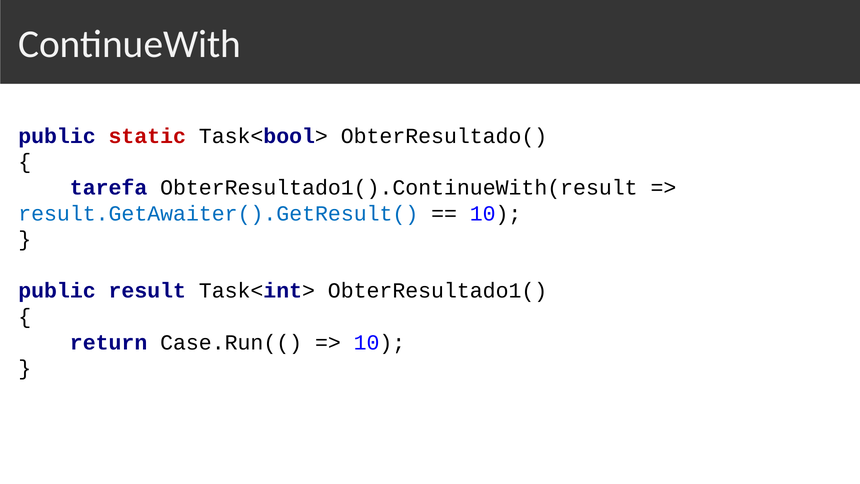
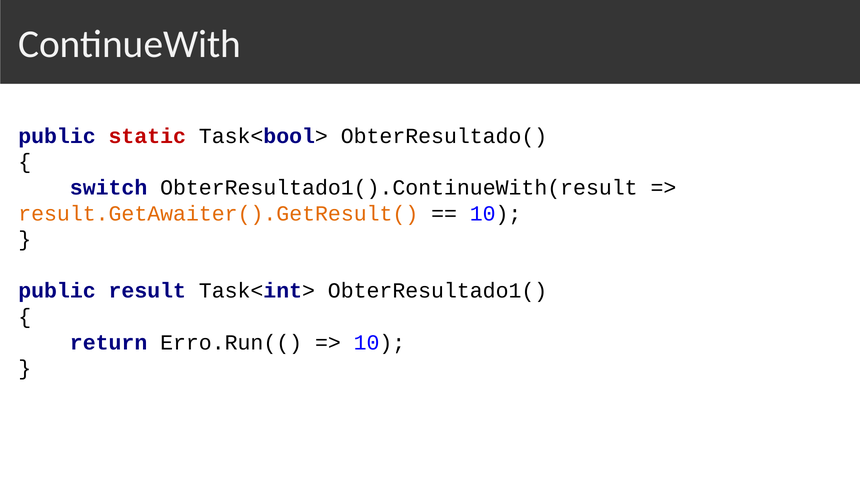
tarefa: tarefa -> switch (109, 187)
result.GetAwaiter().GetResult( colour: blue -> orange (218, 213)
Case.Run((: Case.Run(( -> Erro.Run(( (231, 342)
